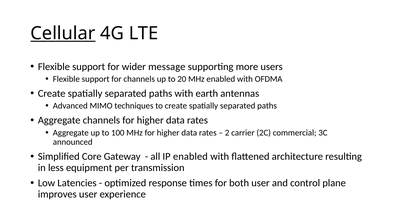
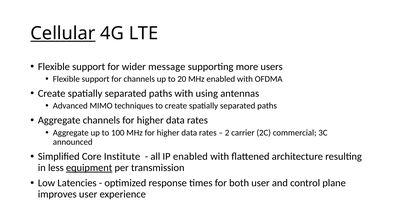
earth: earth -> using (207, 94)
Gateway: Gateway -> Institute (122, 157)
equipment underline: none -> present (89, 168)
